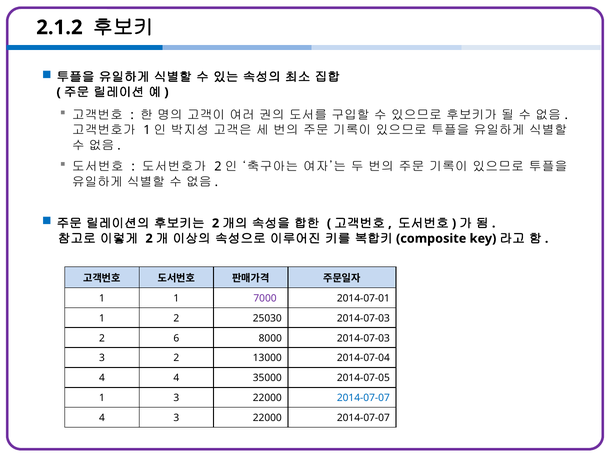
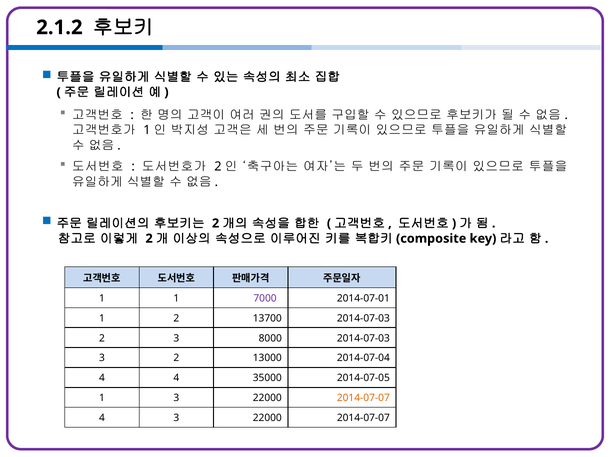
25030: 25030 -> 13700 (267, 319)
2 6: 6 -> 3 (176, 339)
2014-07-07 colour: blue -> orange (363, 398)
